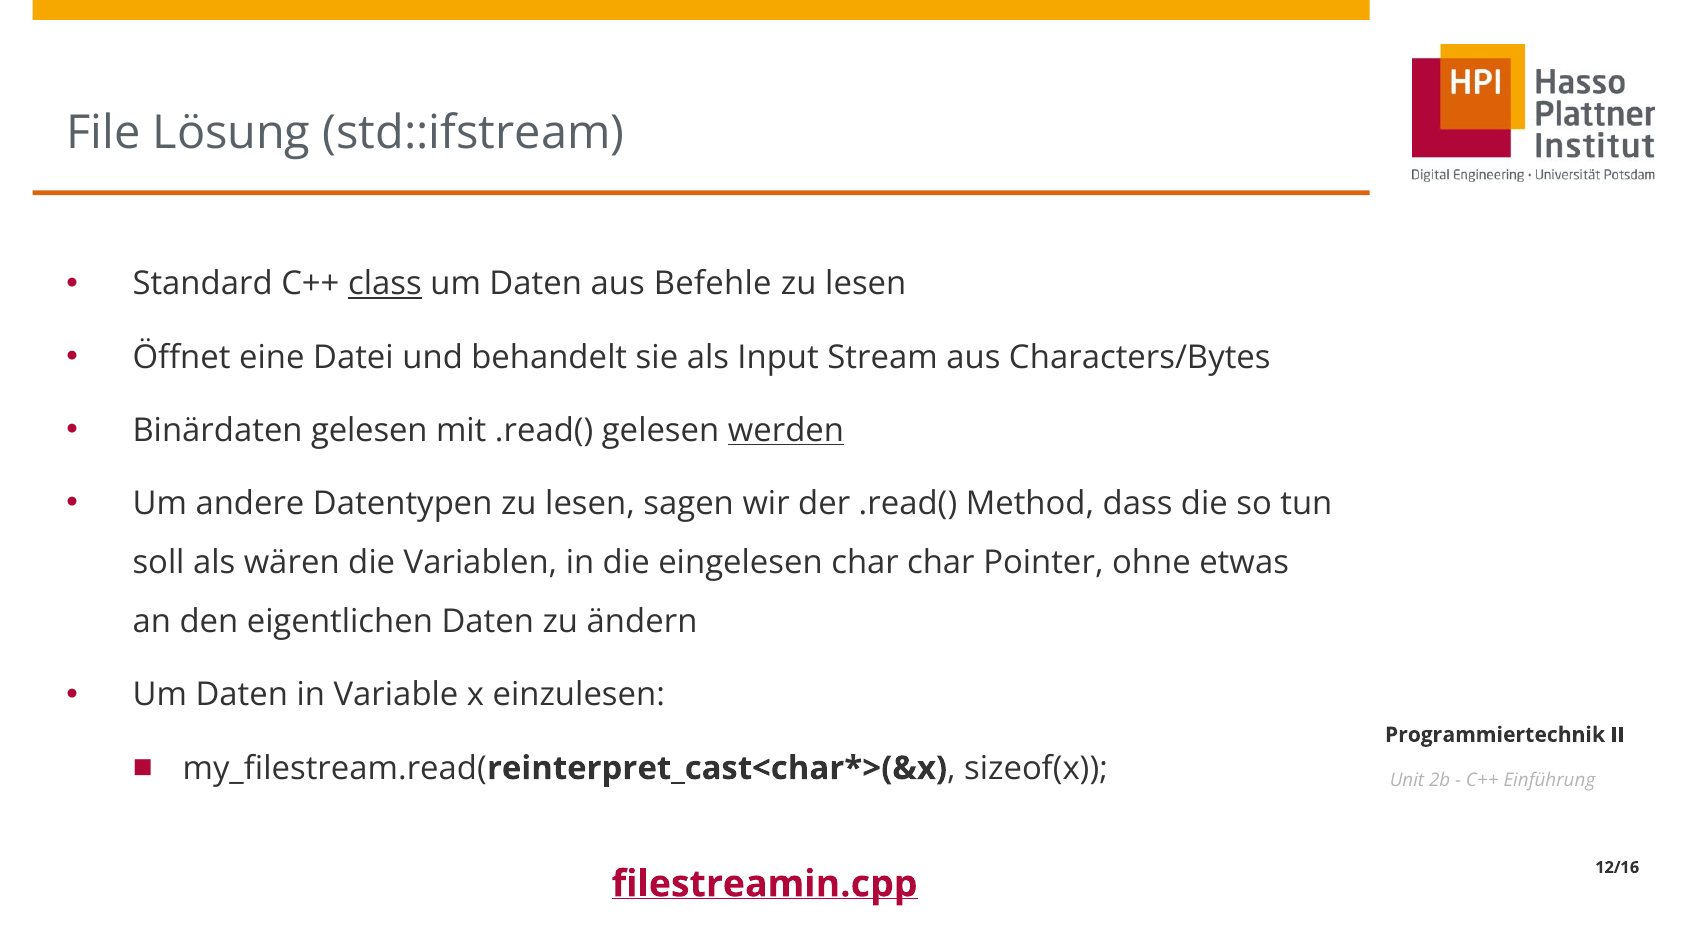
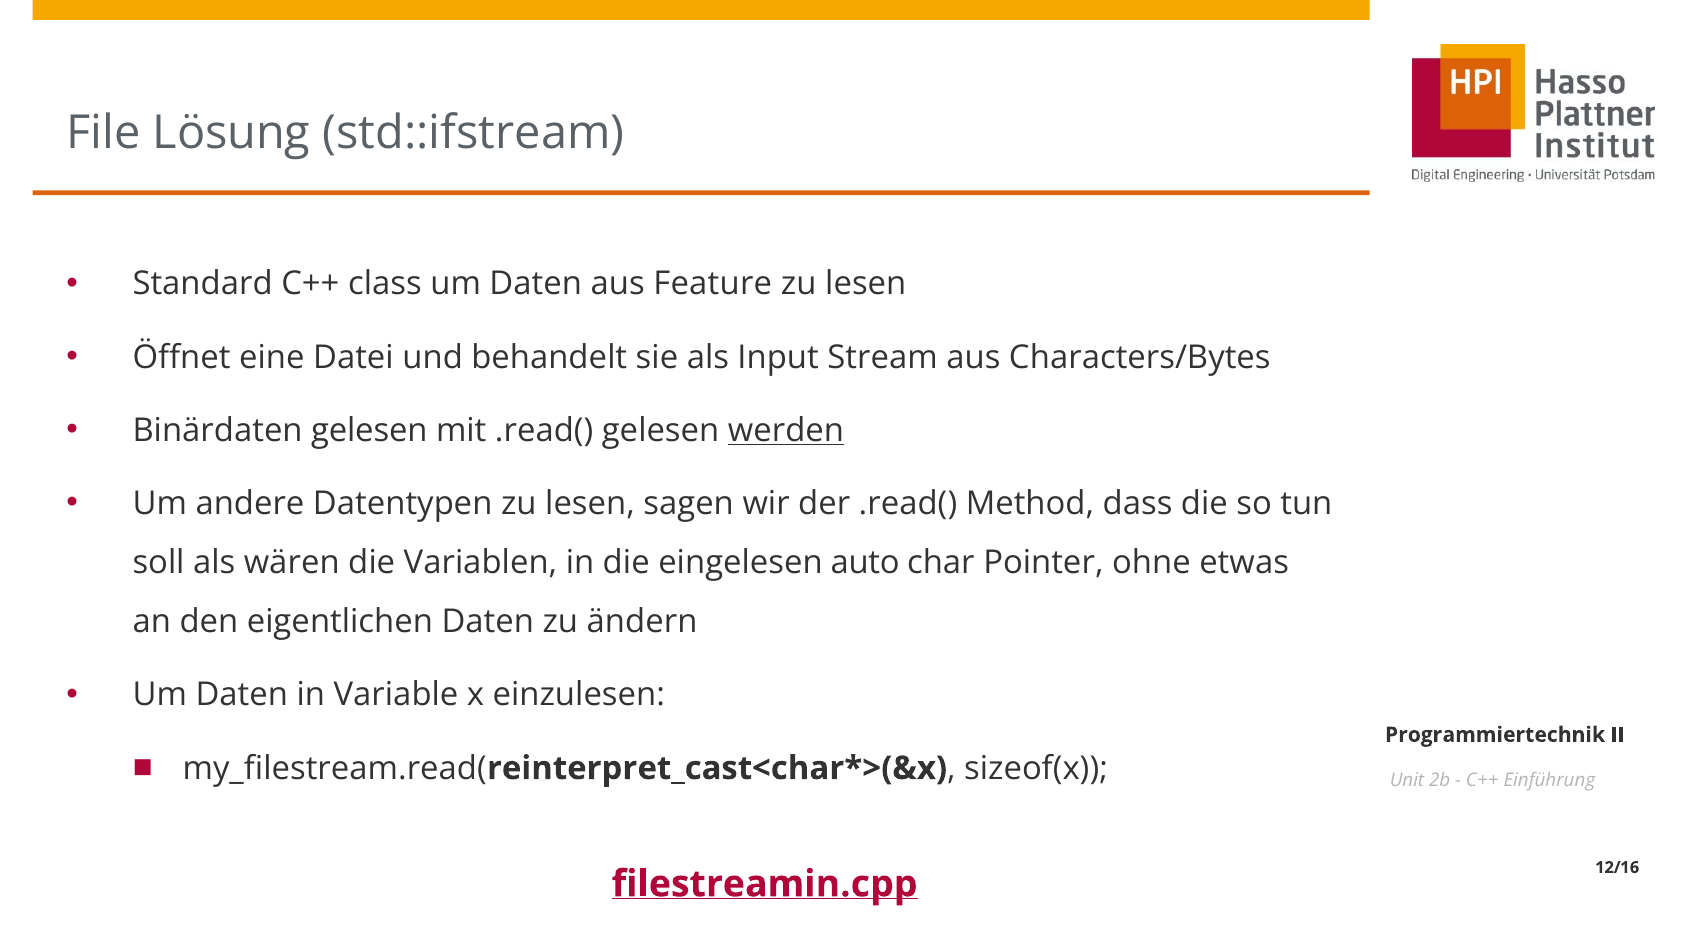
class underline: present -> none (385, 284)
Befehle: Befehle -> Feature (713, 284)
eingelesen char: char -> auto (865, 563)
